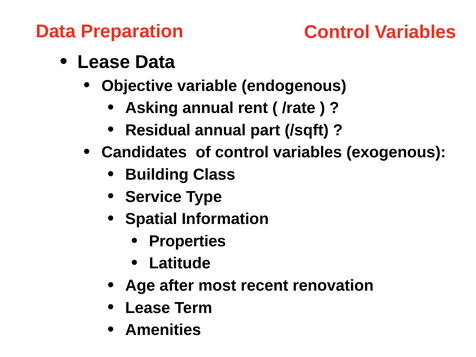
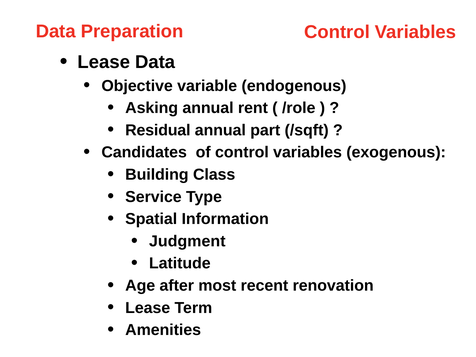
/rate: /rate -> /role (299, 108)
Properties: Properties -> Judgment (187, 241)
